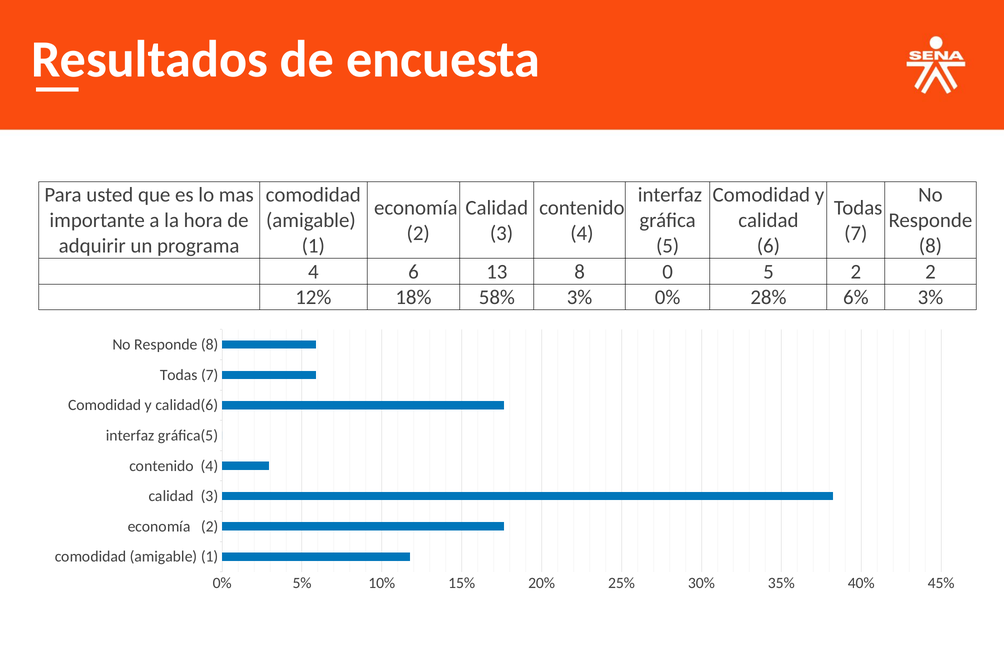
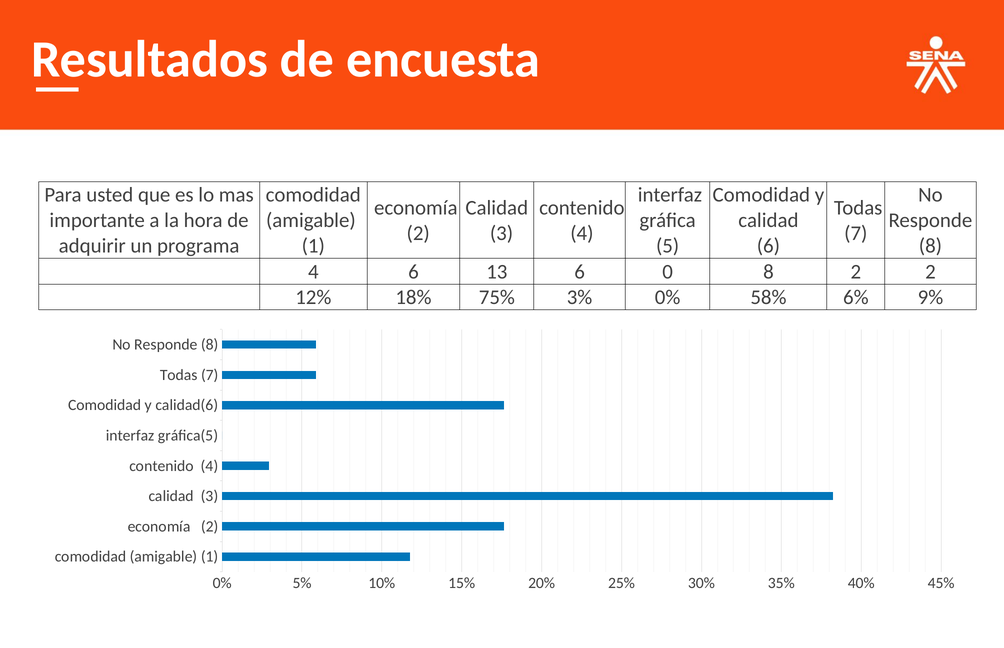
13 8: 8 -> 6 (580, 272)
0 5: 5 -> 8 (768, 272)
58%: 58% -> 75% (497, 298)
28%: 28% -> 58% (768, 298)
6% 3%: 3% -> 9% (930, 298)
